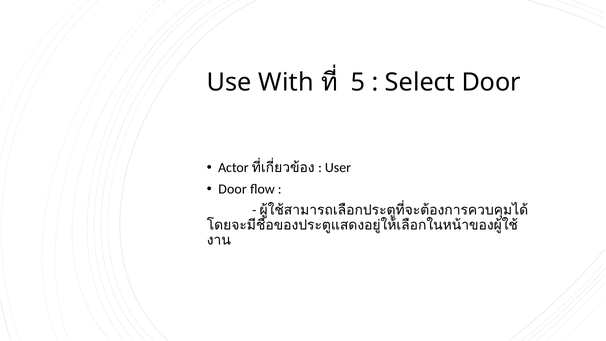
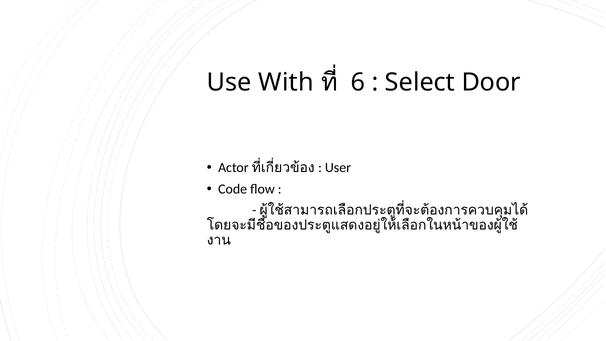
5: 5 -> 6 (358, 83)
Door: Door -> Code (233, 189)
